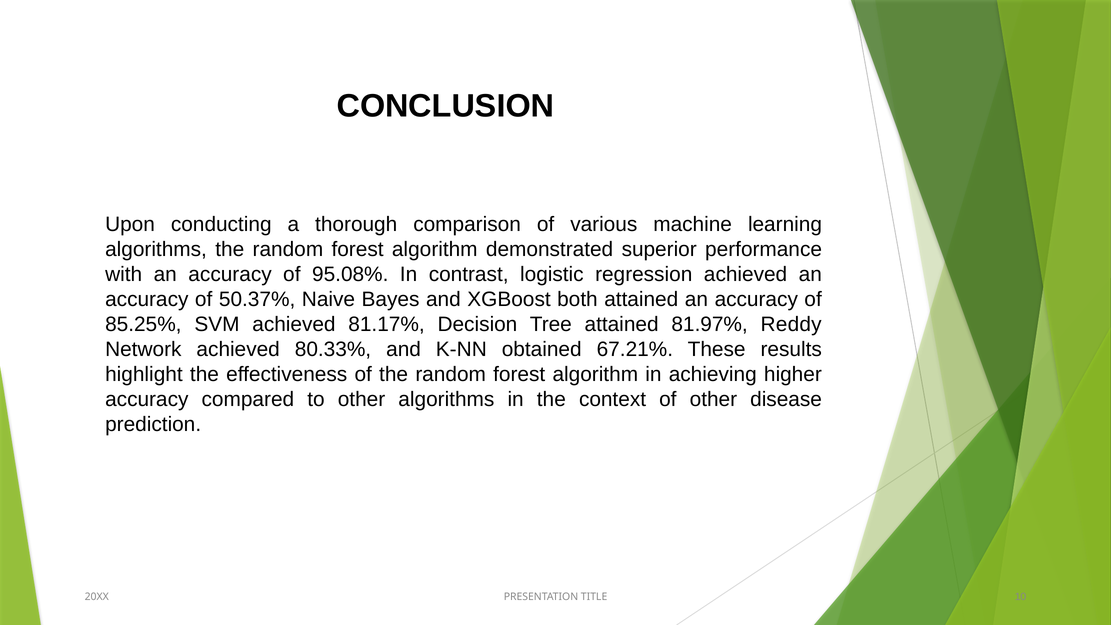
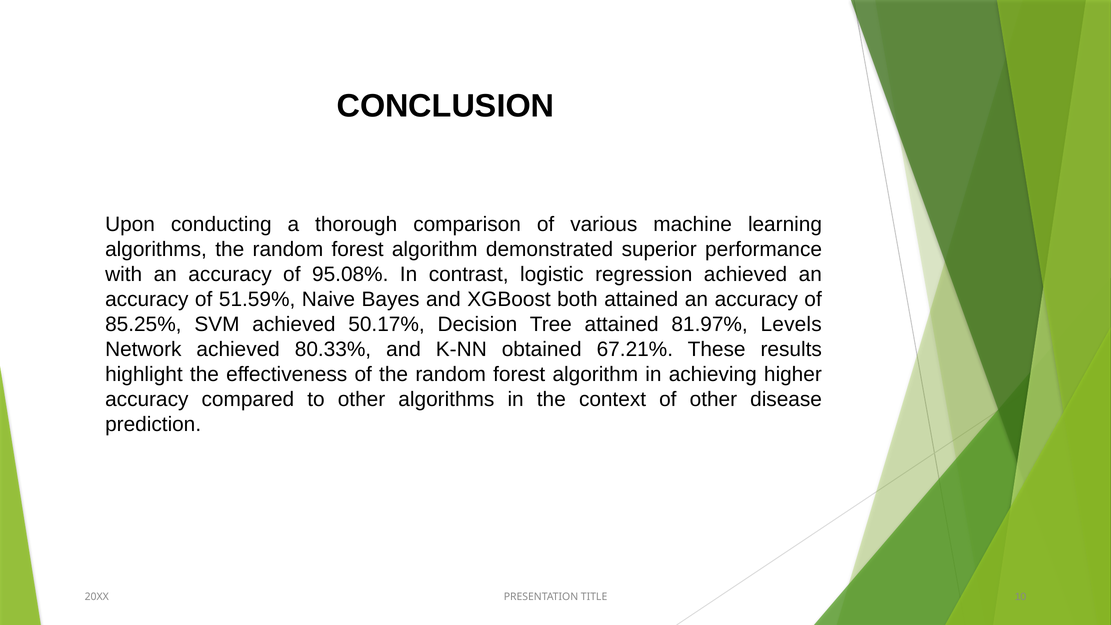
50.37%: 50.37% -> 51.59% (257, 299)
81.17%: 81.17% -> 50.17% (387, 324)
Reddy: Reddy -> Levels (791, 324)
